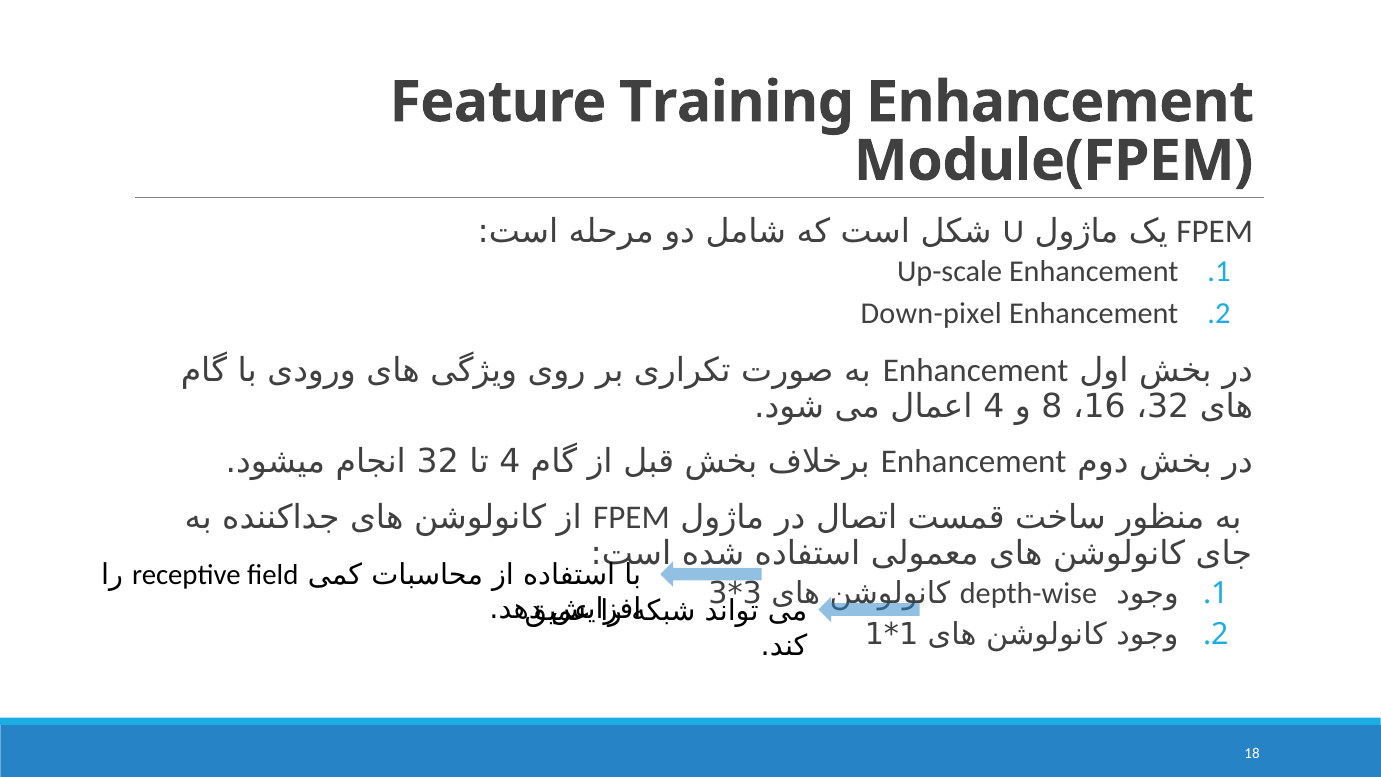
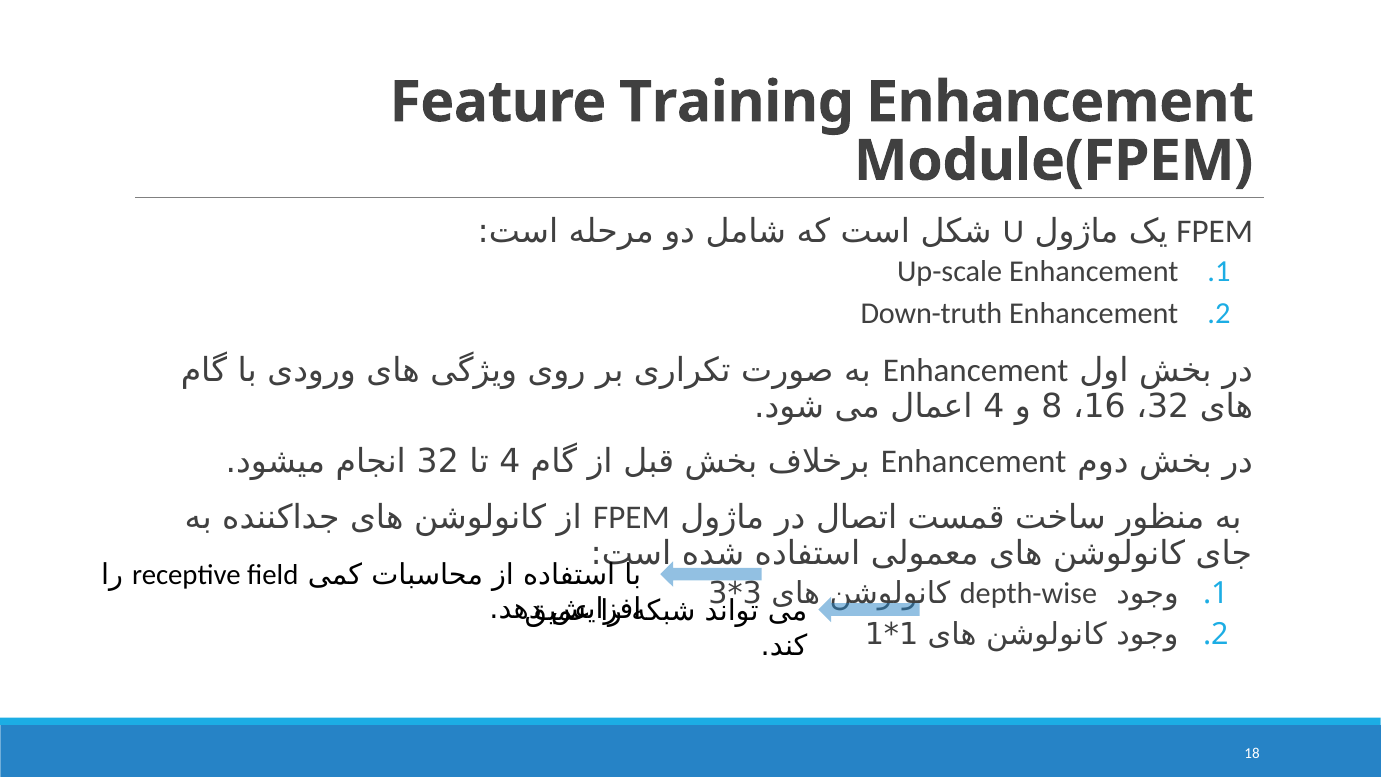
Down-pixel: Down-pixel -> Down-truth (931, 313)
